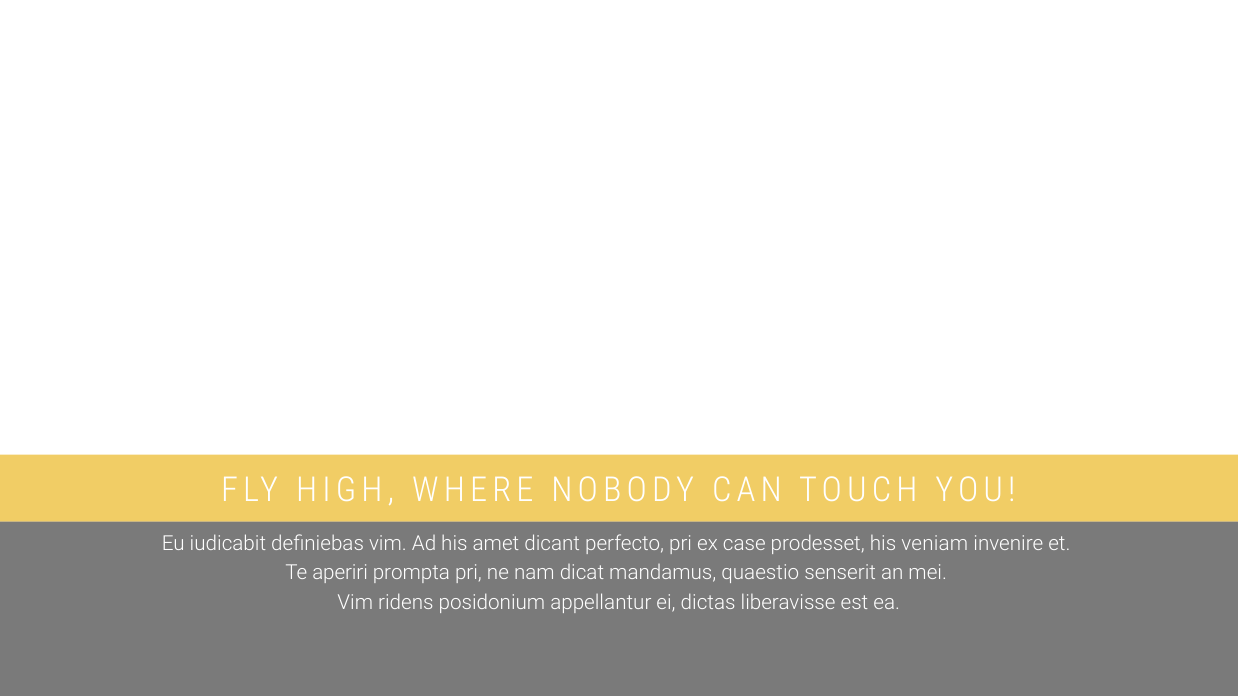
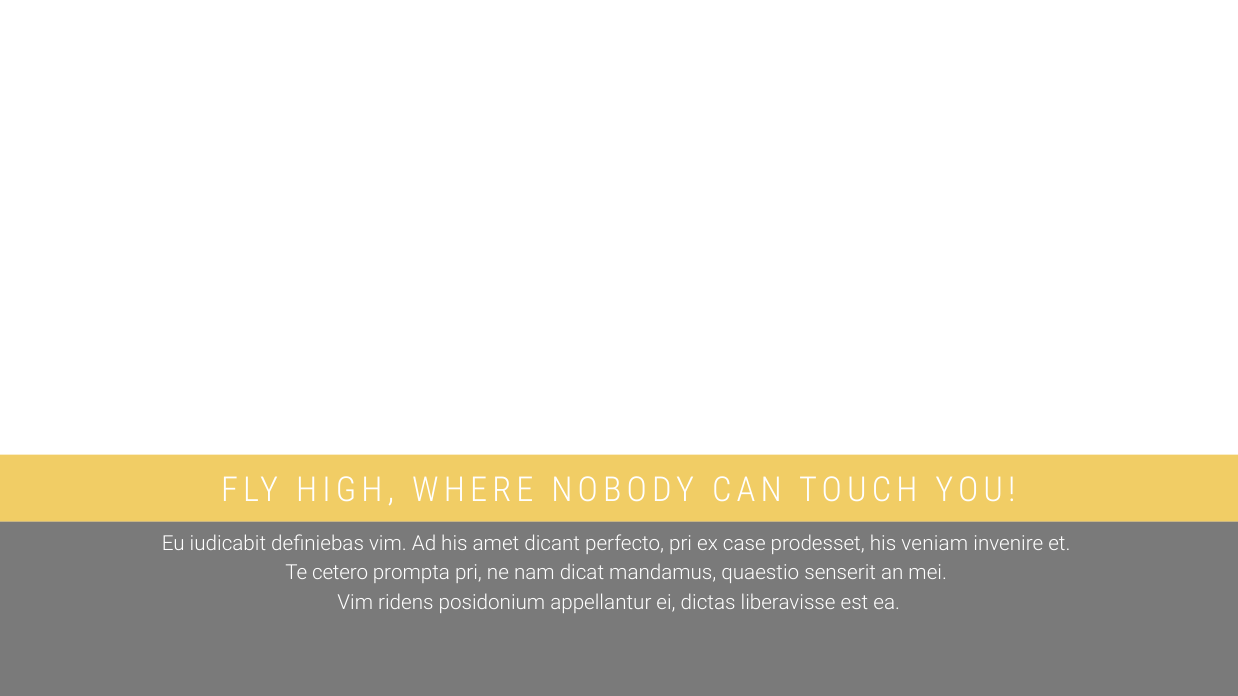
aperiri: aperiri -> cetero (340, 573)
